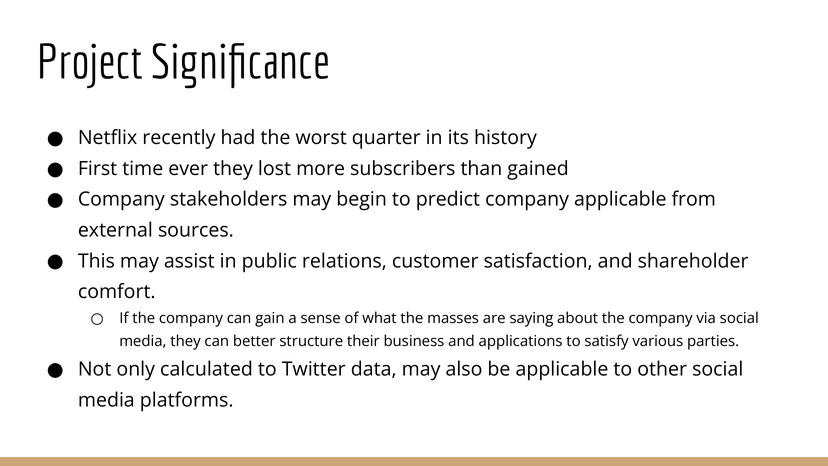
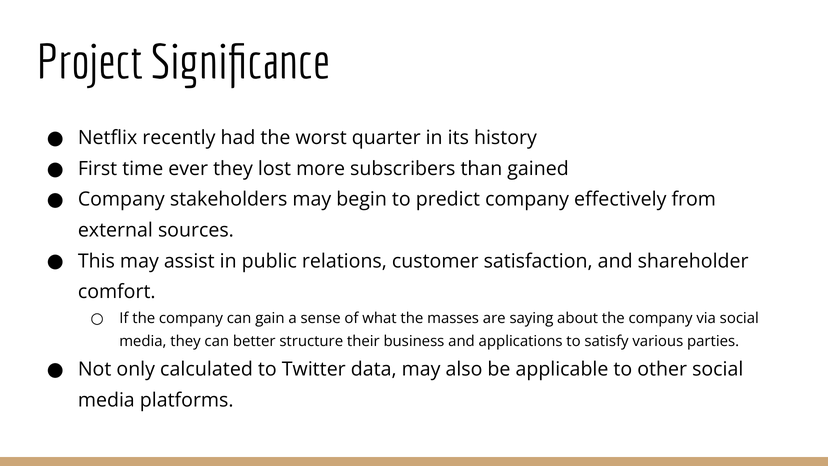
company applicable: applicable -> effectively (620, 199)
